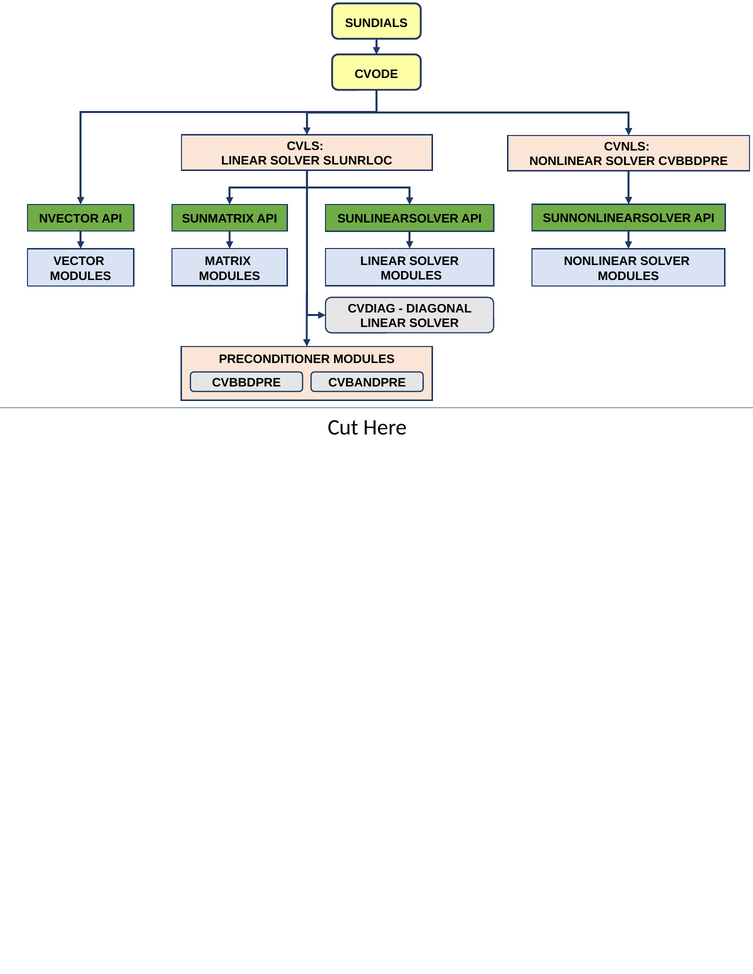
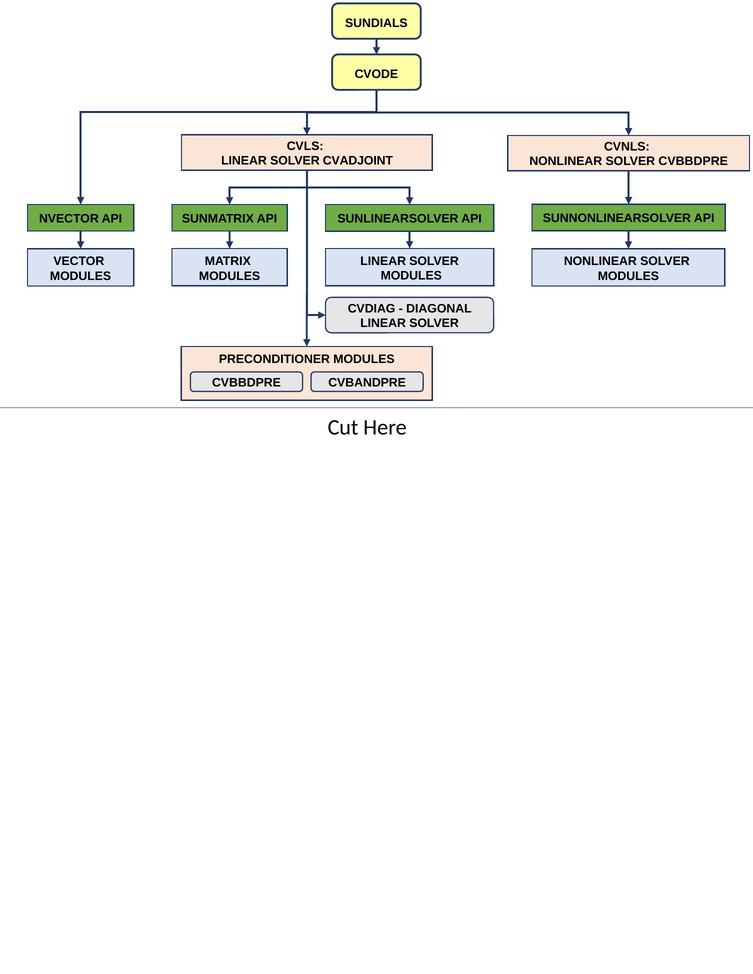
SLUNRLOC: SLUNRLOC -> CVADJOINT (358, 161)
